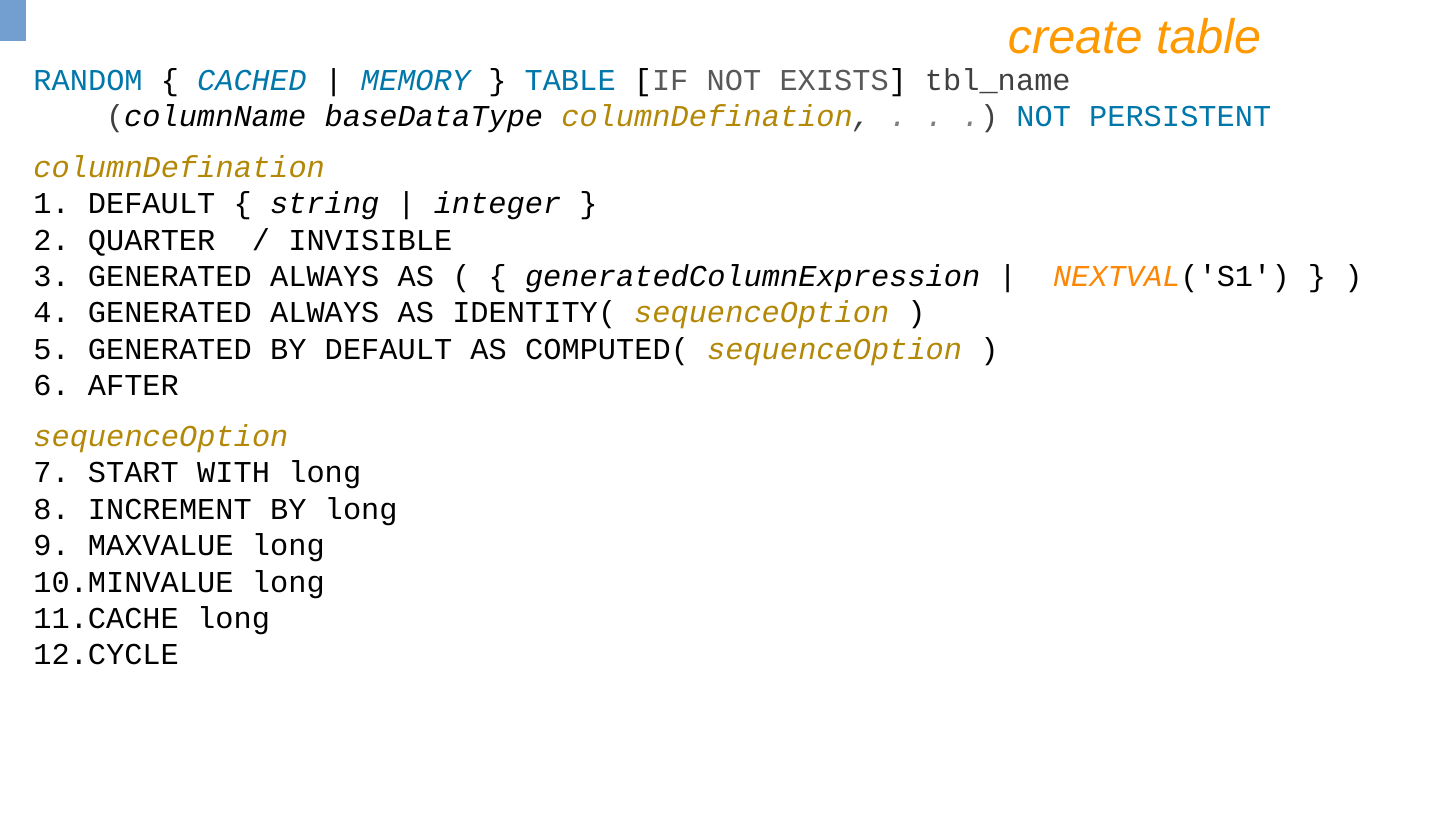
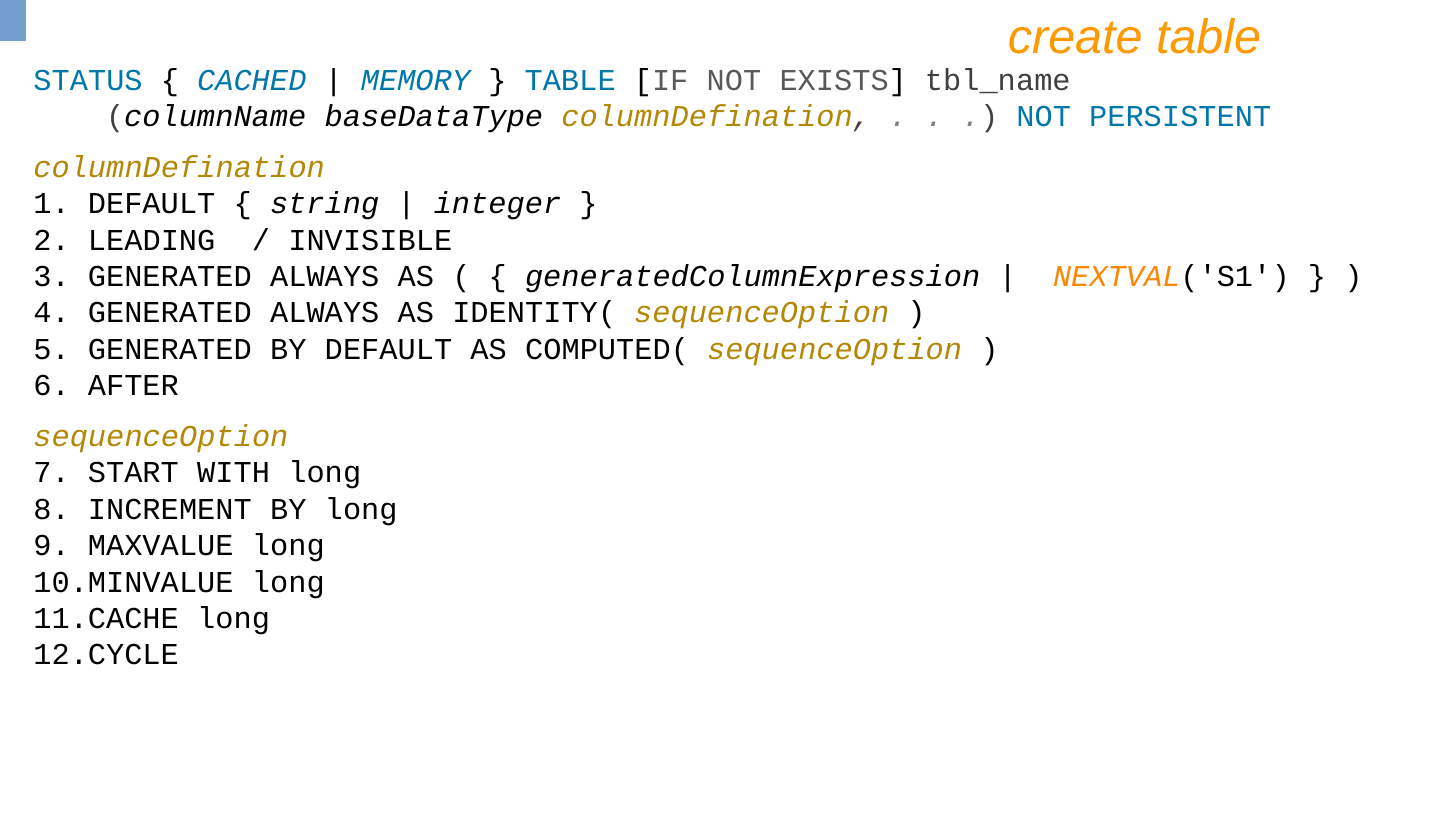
RANDOM: RANDOM -> STATUS (88, 80)
QUARTER: QUARTER -> LEADING (152, 240)
